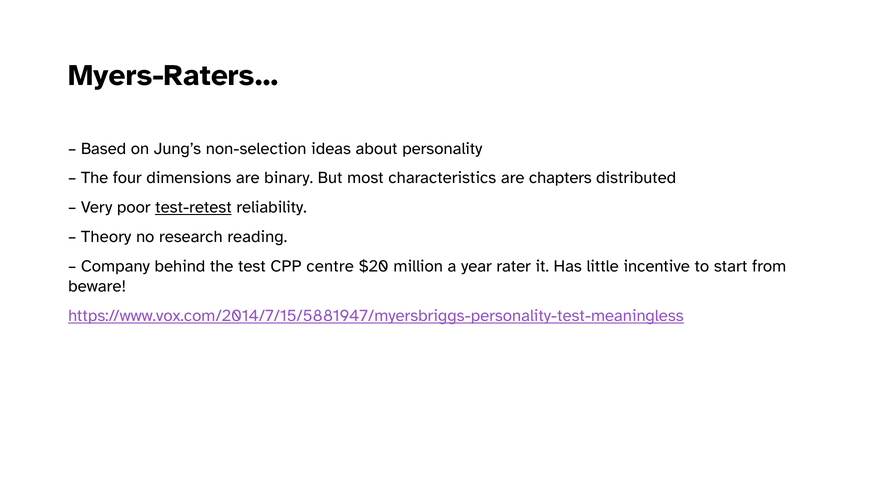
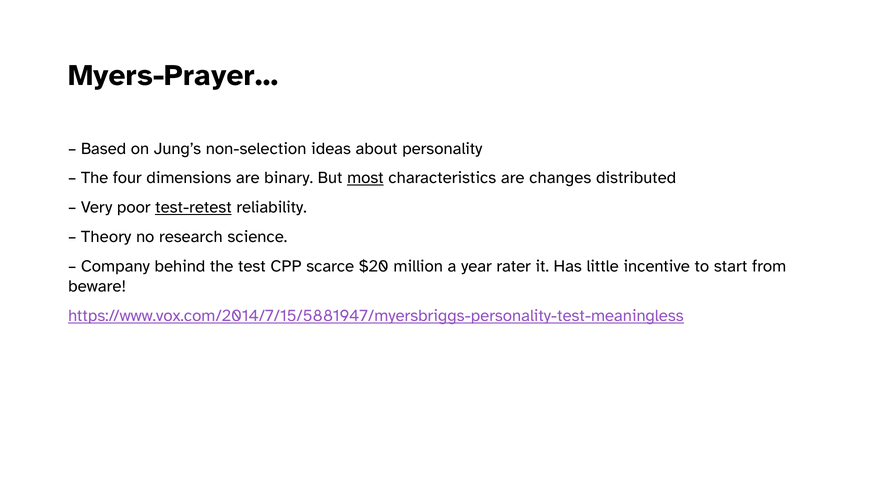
Myers-Raters…: Myers-Raters… -> Myers-Prayer… (173, 75)
most underline: none -> present (365, 178)
chapters: chapters -> changes (560, 178)
reading: reading -> science (257, 237)
centre: centre -> scarce (330, 266)
